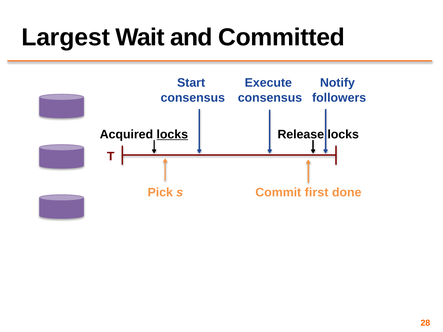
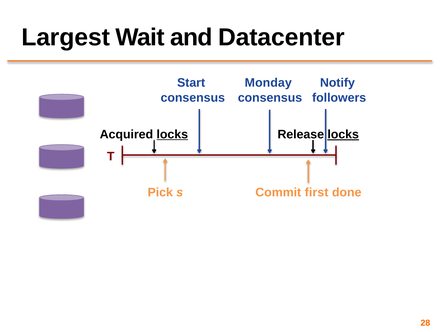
Committed: Committed -> Datacenter (281, 37)
Execute: Execute -> Monday (268, 83)
locks underline: none -> present (343, 135)
